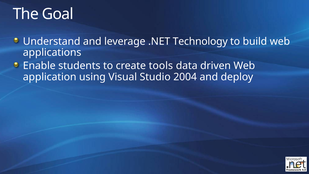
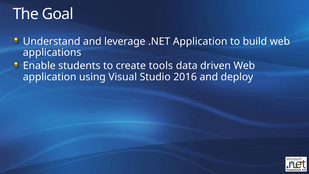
.NET Technology: Technology -> Application (200, 41)
2004: 2004 -> 2016 (185, 77)
